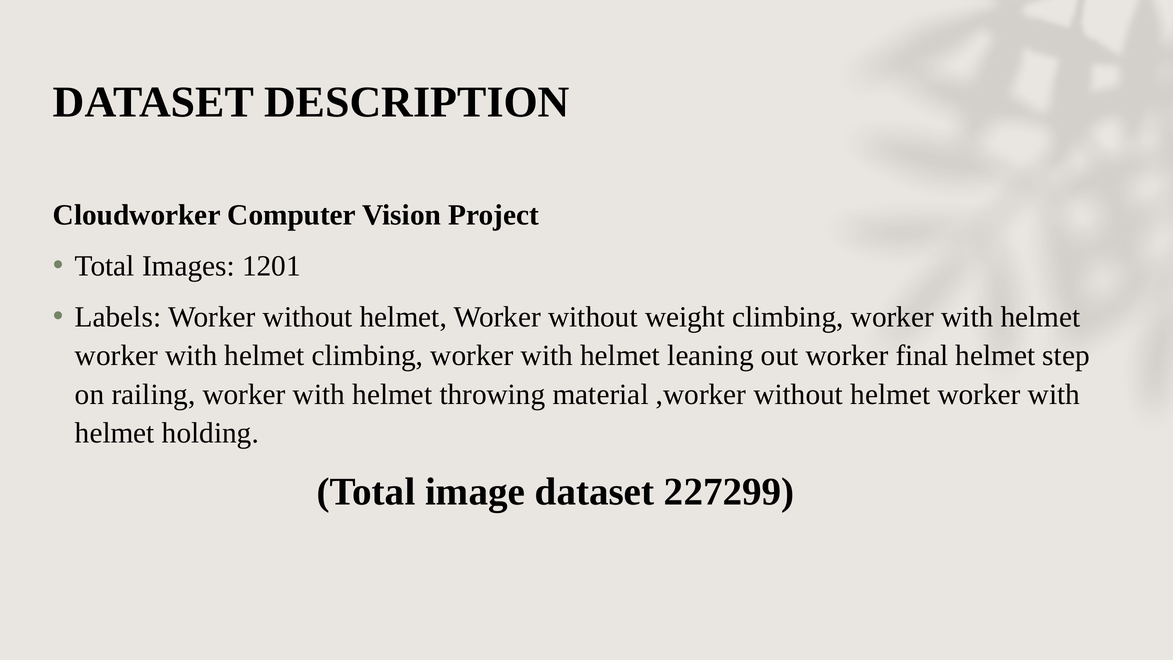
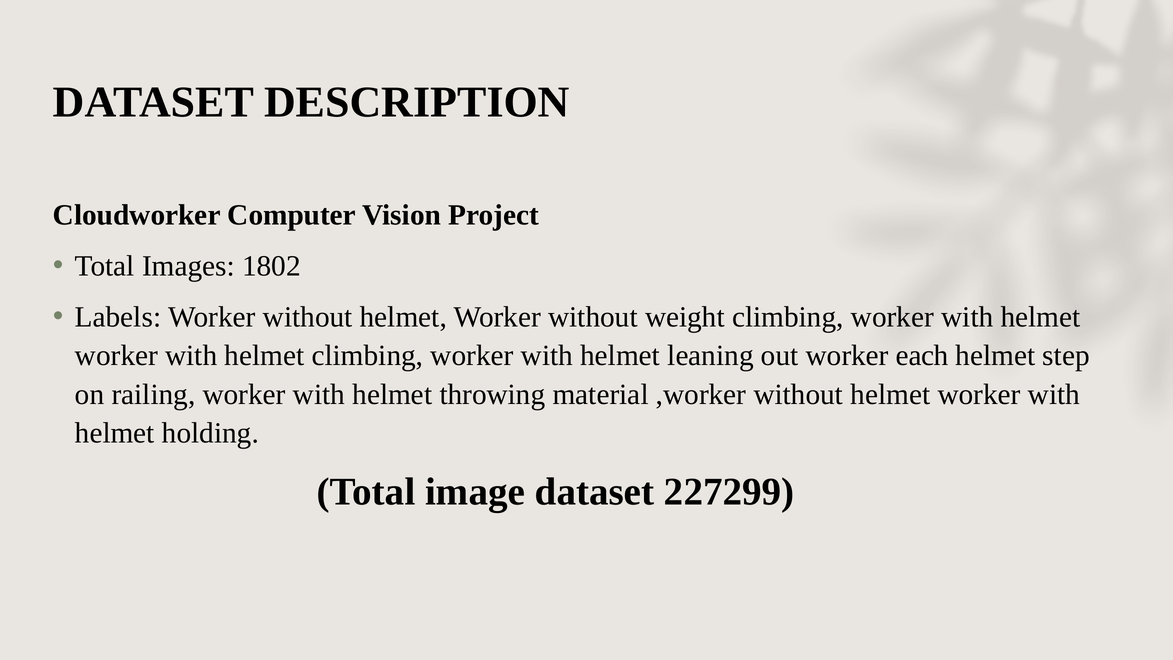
1201: 1201 -> 1802 (271, 266)
final: final -> each (922, 356)
